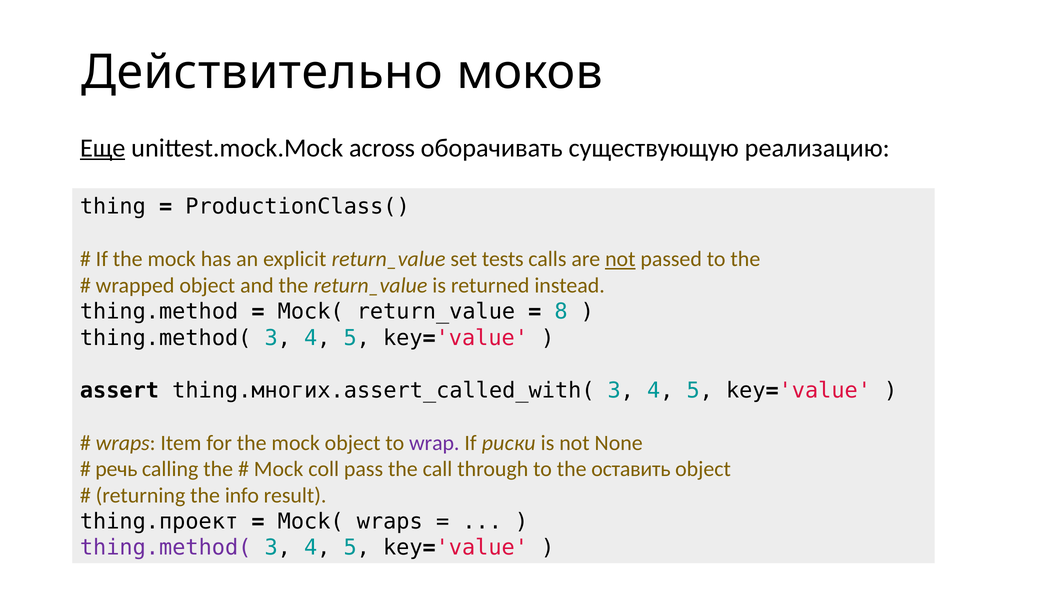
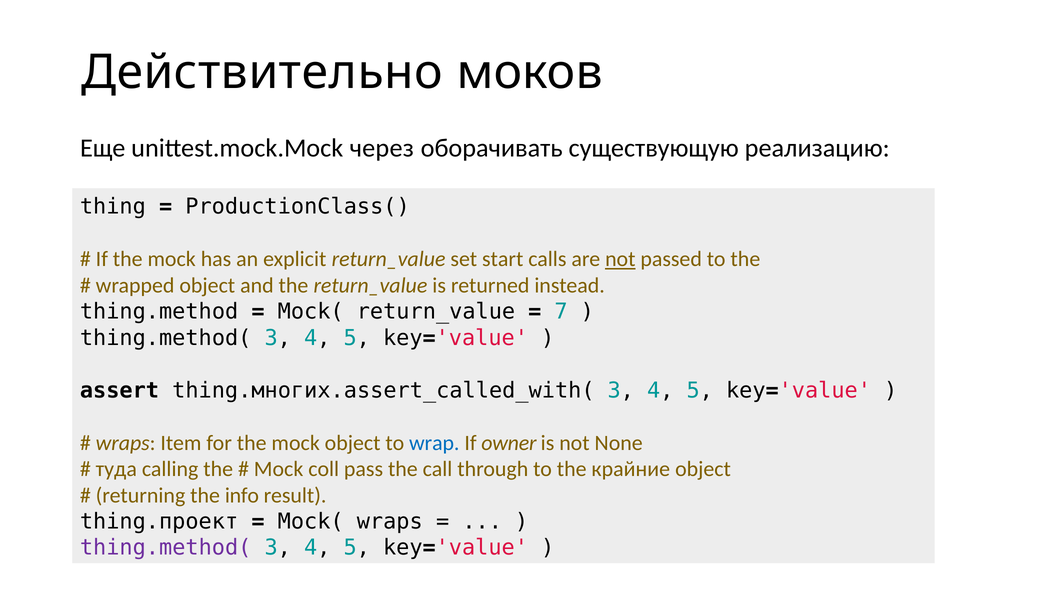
Еще underline: present -> none (103, 148)
across: across -> через (382, 148)
tests: tests -> start (503, 259)
8: 8 -> 7 (561, 312)
wrap colour: purple -> blue (434, 443)
риски: риски -> owner (509, 443)
речь: речь -> туда (116, 470)
оставить: оставить -> крайние (631, 470)
